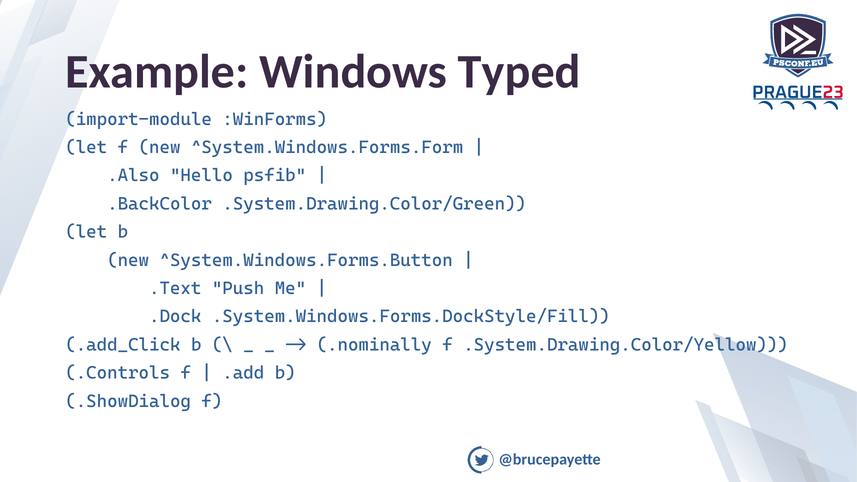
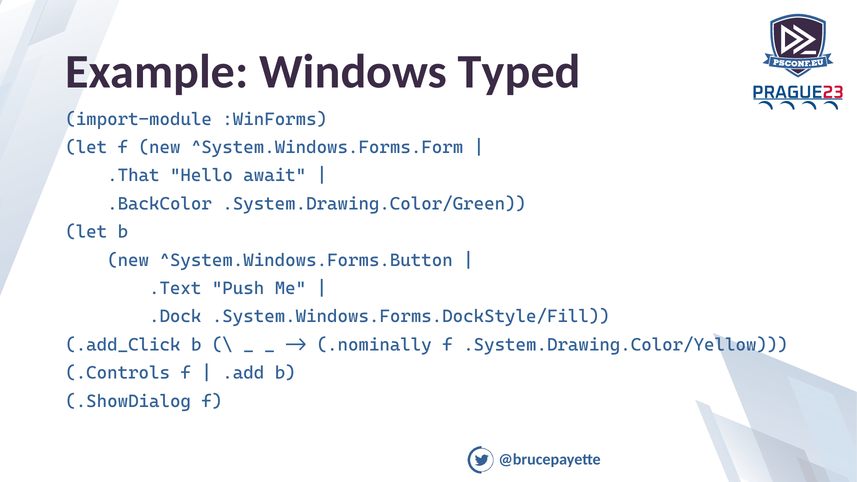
.Also: .Also -> .That (133, 176)
psfib: psfib -> await (275, 176)
